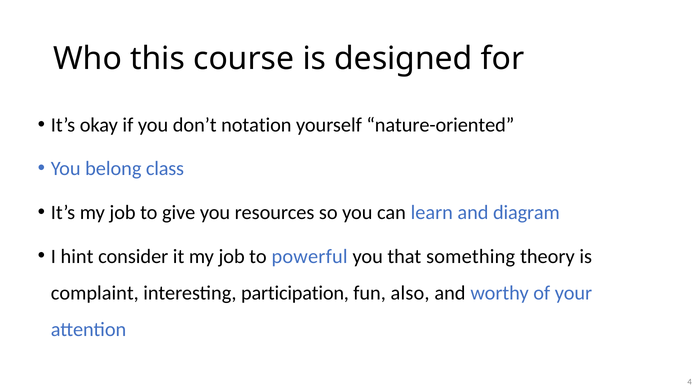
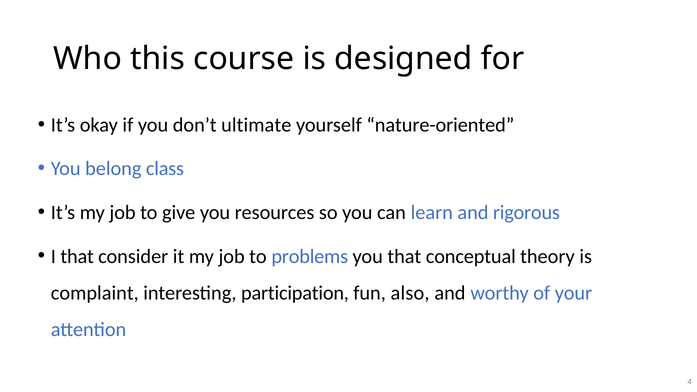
notation: notation -> ultimate (256, 125)
diagram: diagram -> rigorous (526, 213)
I hint: hint -> that (77, 256)
powerful: powerful -> problems (310, 256)
something: something -> conceptual (471, 256)
